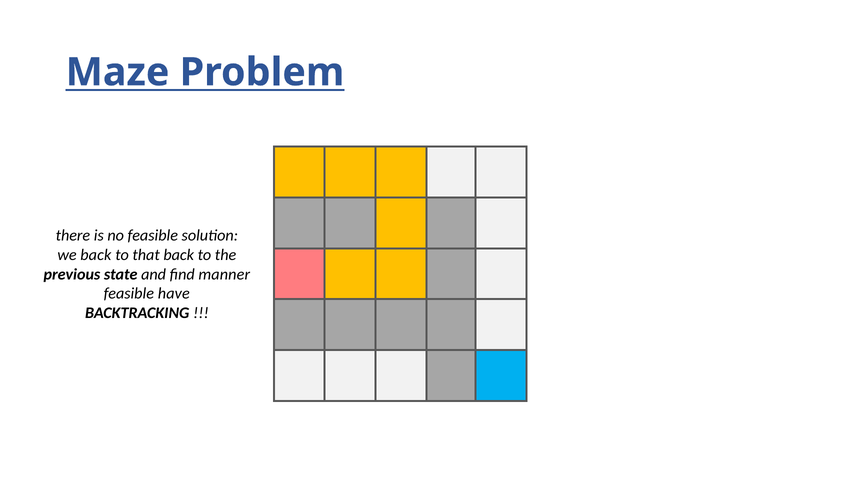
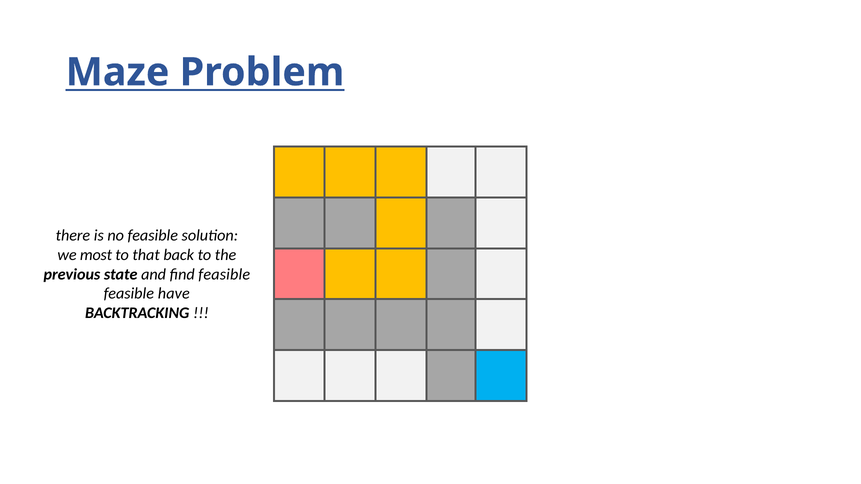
we back: back -> most (96, 255)
find manner: manner -> feasible (224, 274)
